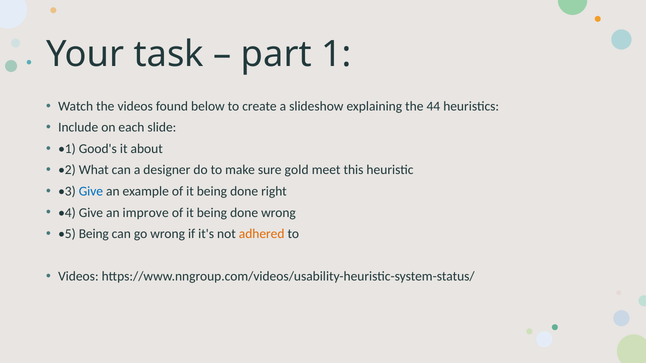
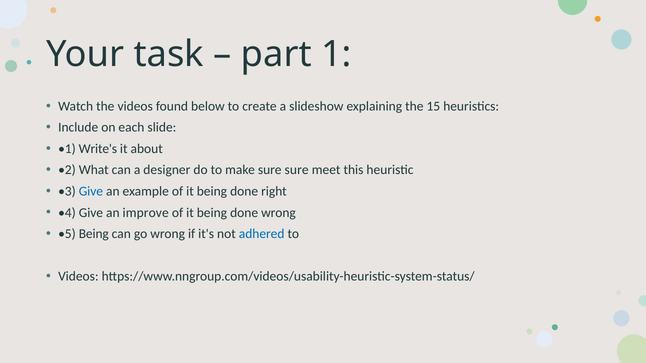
44: 44 -> 15 (433, 106)
Good's: Good's -> Write's (98, 149)
sure gold: gold -> sure (297, 170)
adhered colour: orange -> blue (262, 234)
